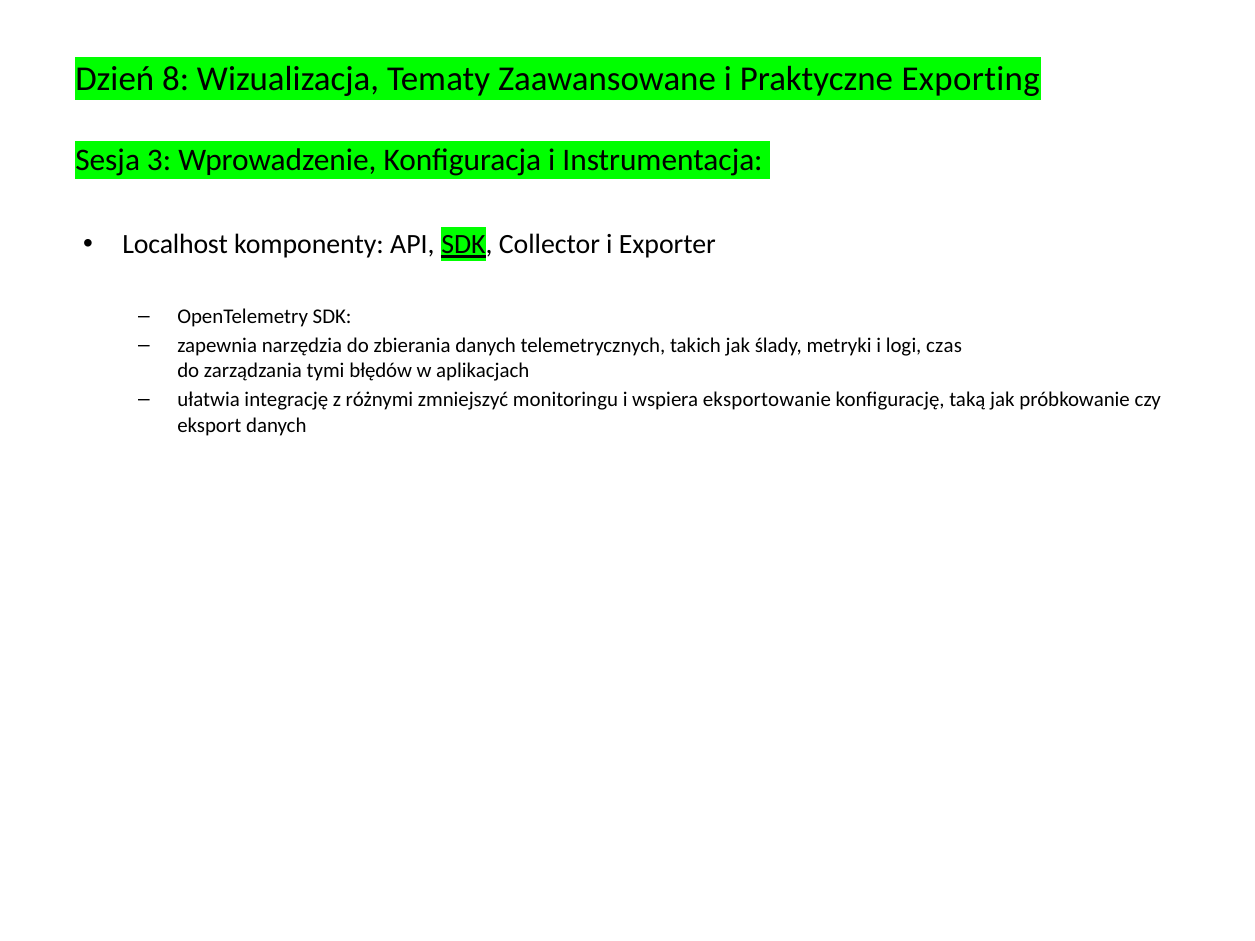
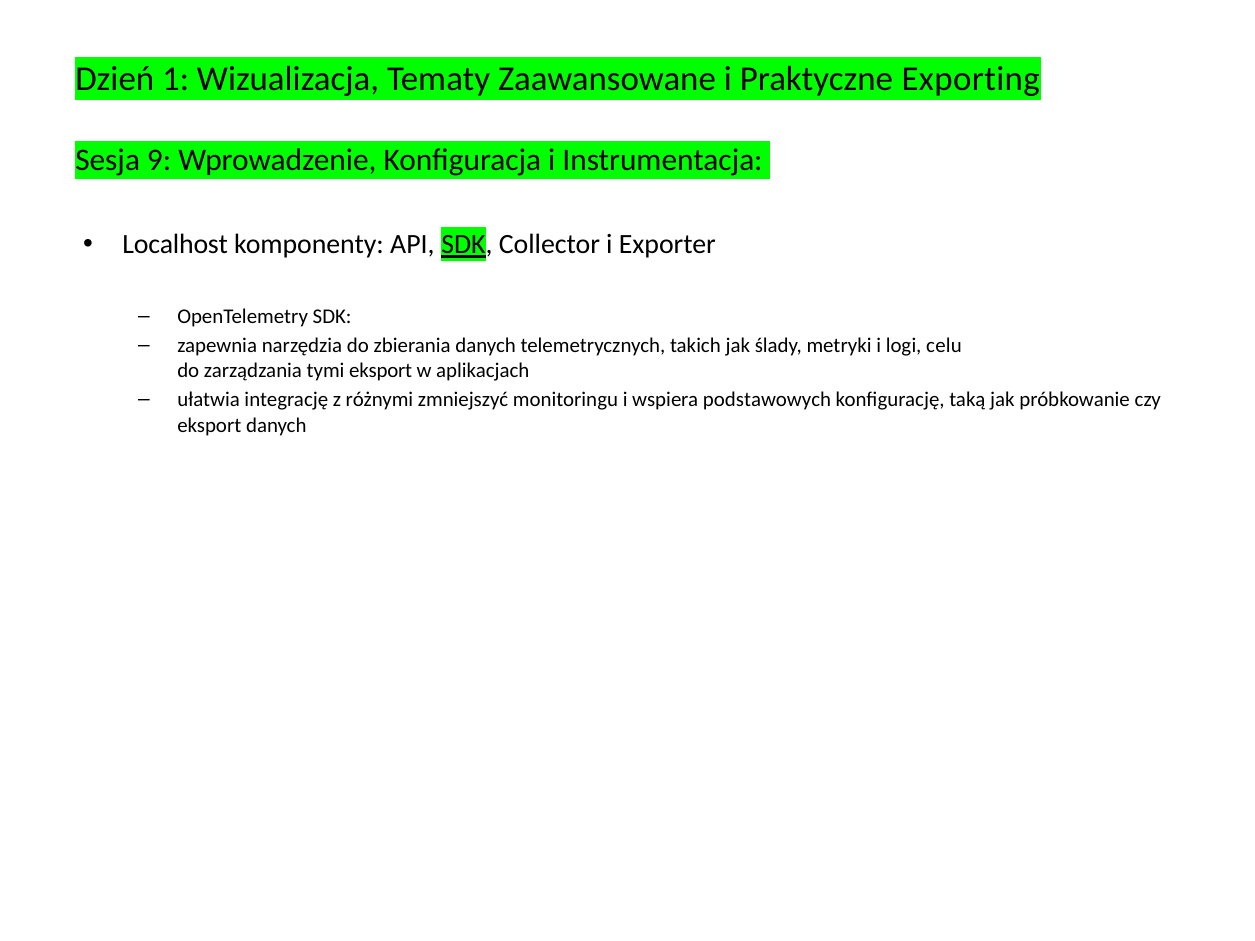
8: 8 -> 1 (176, 79)
3: 3 -> 9 (159, 160)
czas: czas -> celu (944, 346)
tymi błędów: błędów -> eksport (381, 371)
eksportowanie: eksportowanie -> podstawowych (767, 400)
